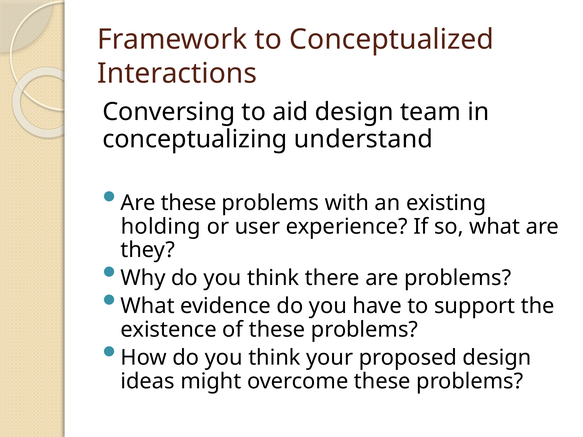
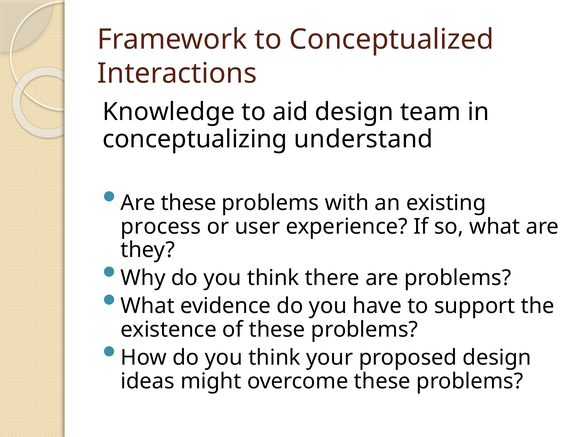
Conversing: Conversing -> Knowledge (169, 112)
holding: holding -> process (161, 227)
